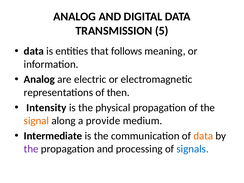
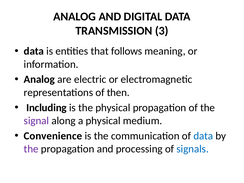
5: 5 -> 3 (162, 31)
Intensity: Intensity -> Including (46, 108)
signal colour: orange -> purple (36, 121)
a provide: provide -> physical (103, 121)
Intermediate: Intermediate -> Convenience (53, 136)
data colour: orange -> blue (203, 136)
